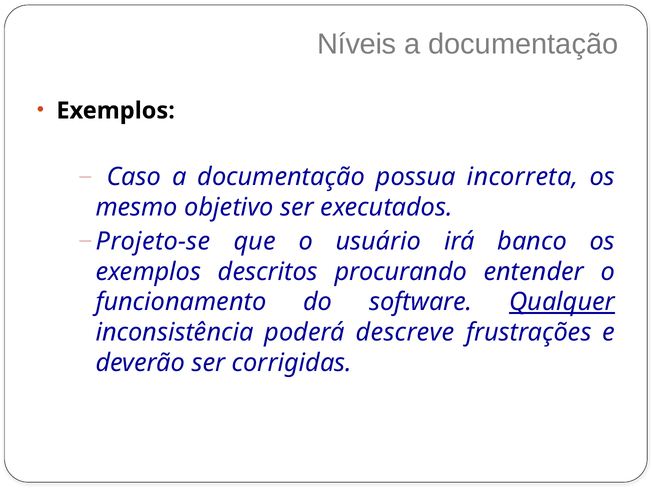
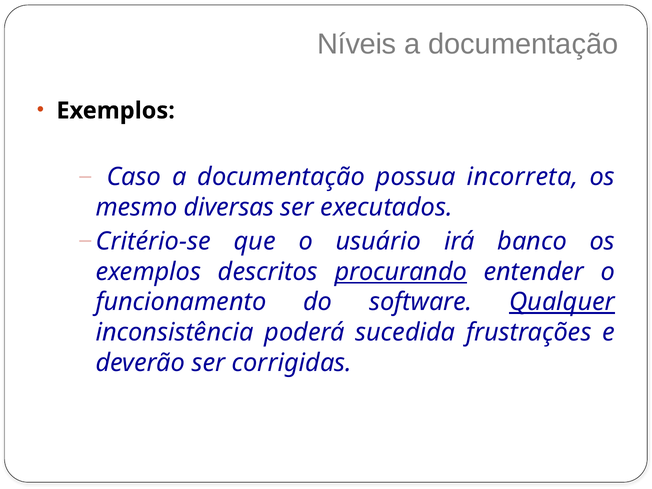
objetivo: objetivo -> diversas (229, 207)
Projeto-se: Projeto-se -> Critério-se (153, 241)
procurando underline: none -> present (401, 272)
descreve: descreve -> sucedida (405, 333)
